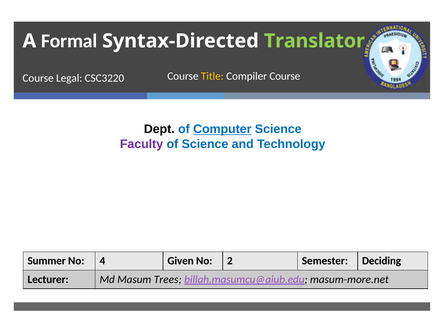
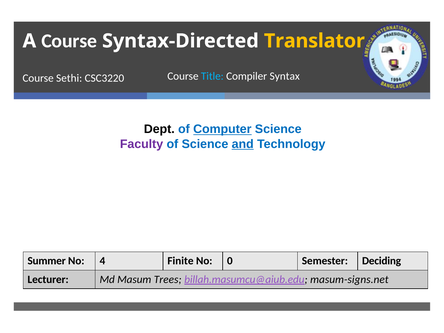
A Formal: Formal -> Course (69, 41)
Translator colour: light green -> yellow (314, 41)
Legal: Legal -> Sethi (69, 78)
Title colour: yellow -> light blue (212, 76)
Compiler Course: Course -> Syntax (285, 76)
and underline: none -> present (243, 144)
Given: Given -> Finite (180, 261)
2: 2 -> 0 (230, 261)
masum-more.net: masum-more.net -> masum-signs.net (349, 279)
